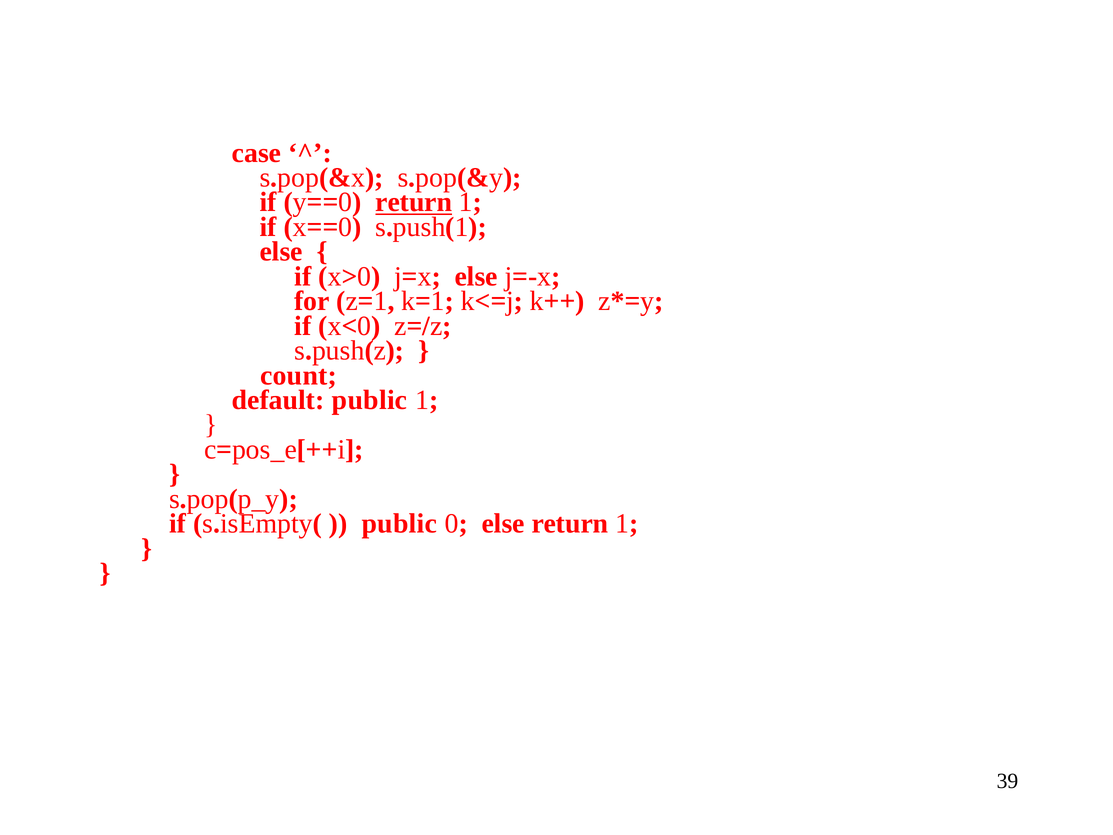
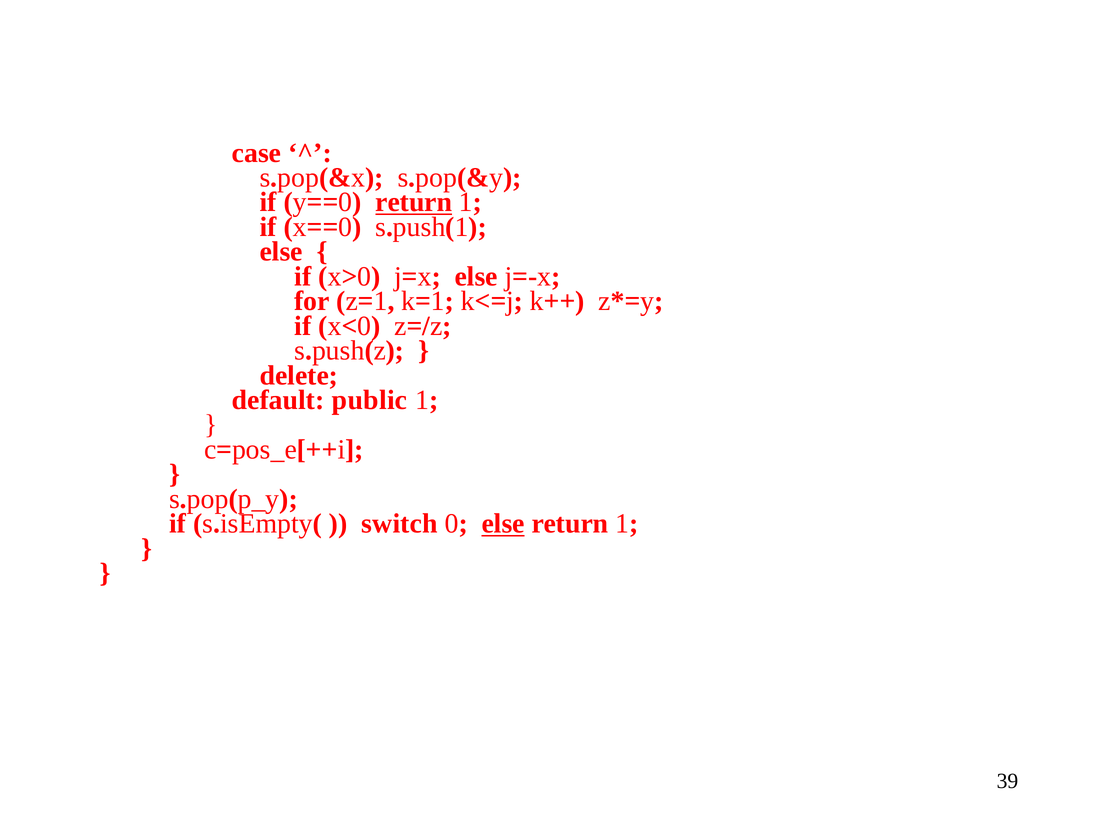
count: count -> delete (299, 375)
public: public -> switch (400, 524)
else underline: none -> present (503, 524)
